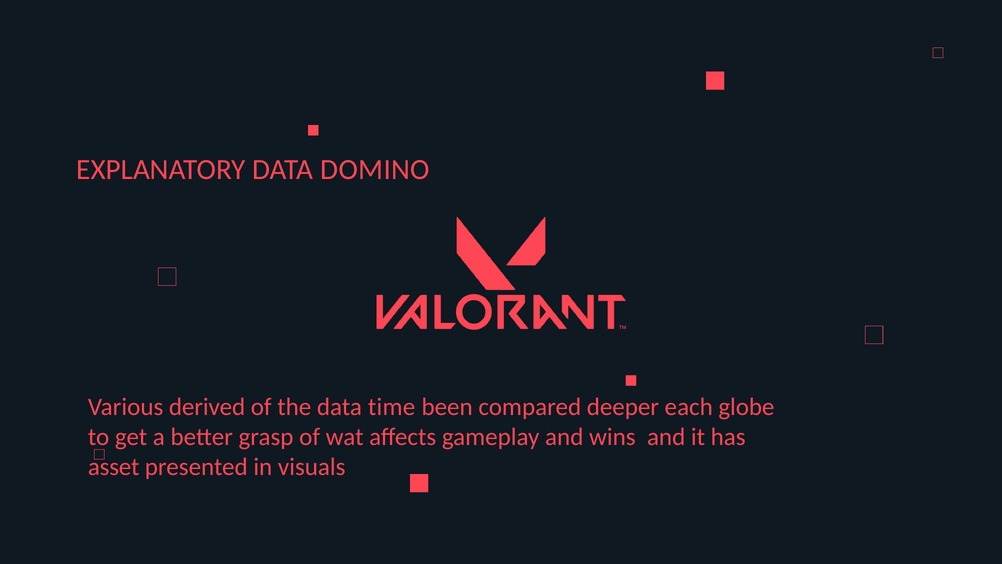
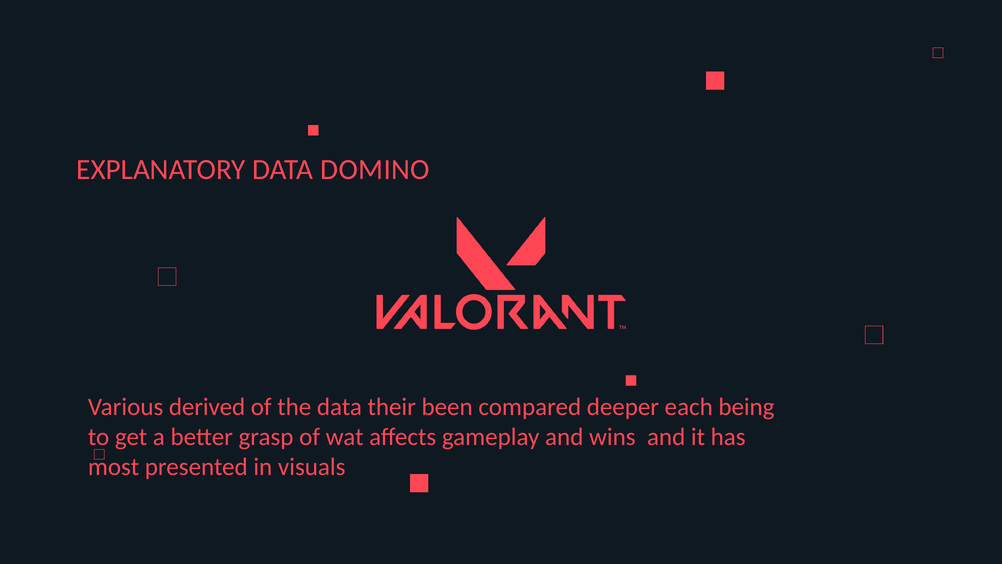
time: time -> their (392, 407)
globe: globe -> being (746, 407)
asset: asset -> most (114, 467)
